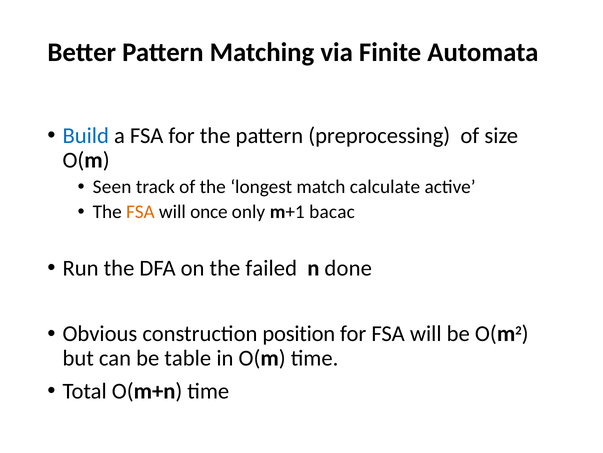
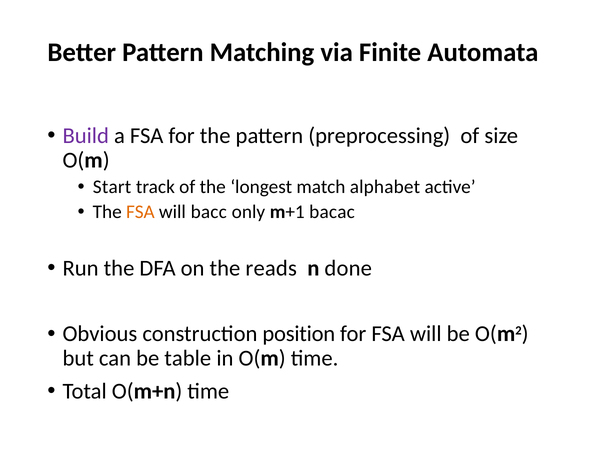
Build colour: blue -> purple (86, 135)
Seen: Seen -> Start (112, 187)
calculate: calculate -> alphabet (385, 187)
once: once -> bacc (209, 212)
failed: failed -> reads (271, 268)
